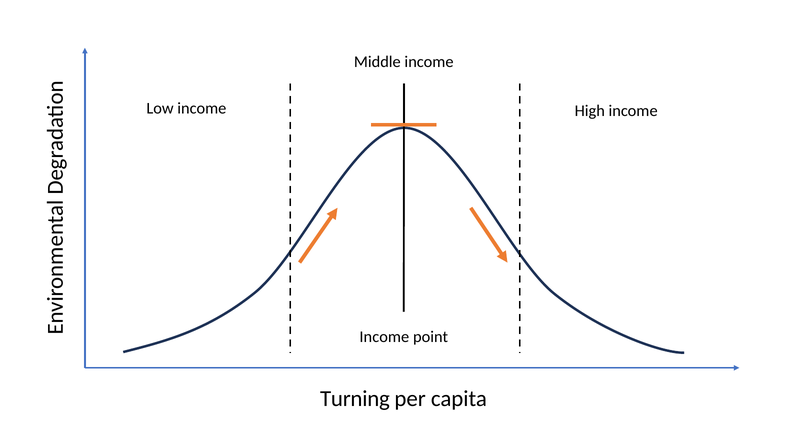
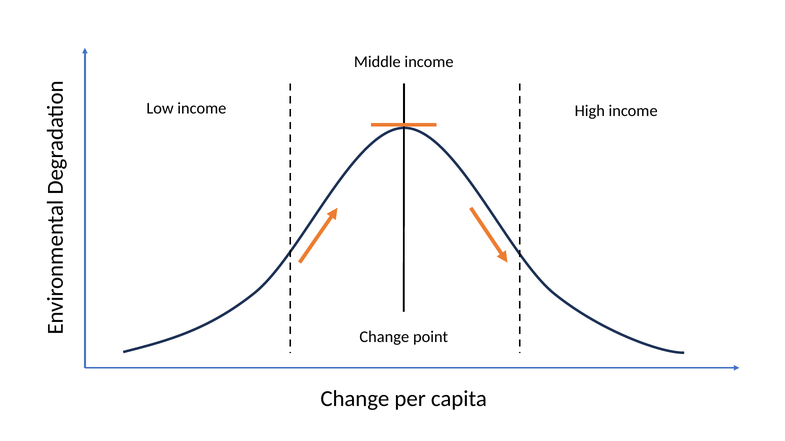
Income: Income -> Change (384, 337)
Turning: Turning -> Change (355, 399)
